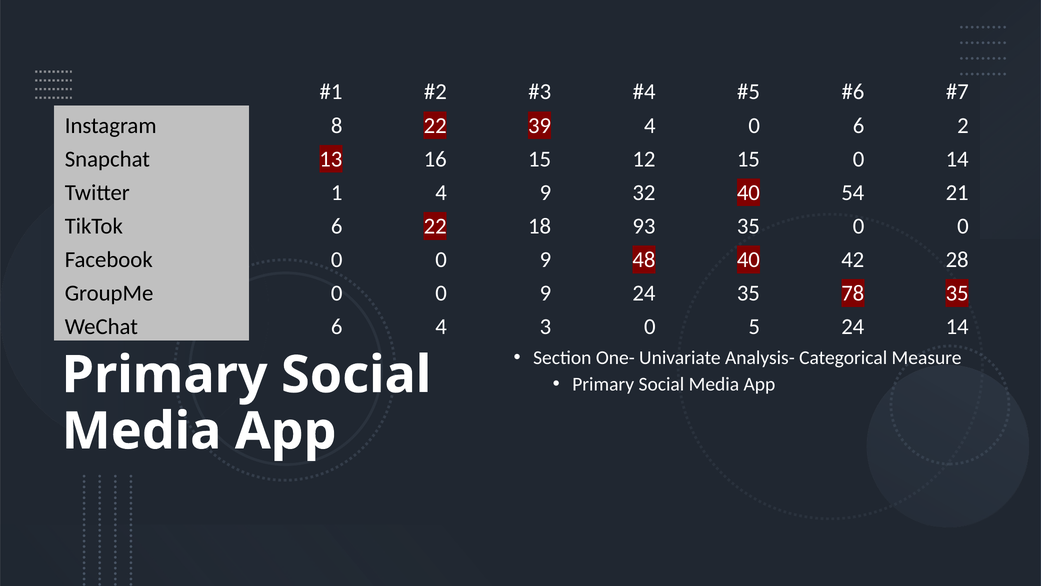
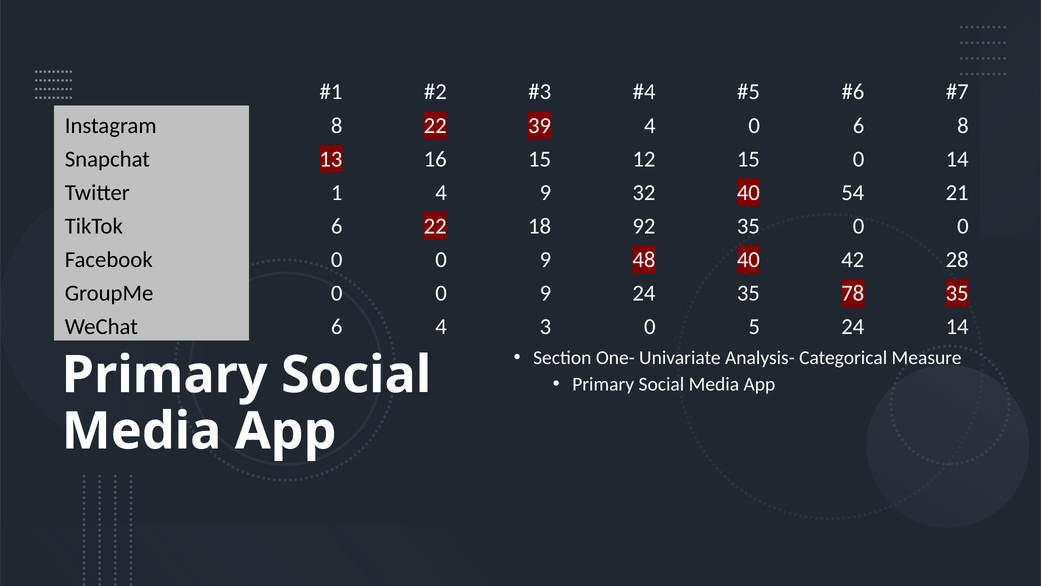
6 2: 2 -> 8 (963, 125)
93: 93 -> 92 (644, 226)
